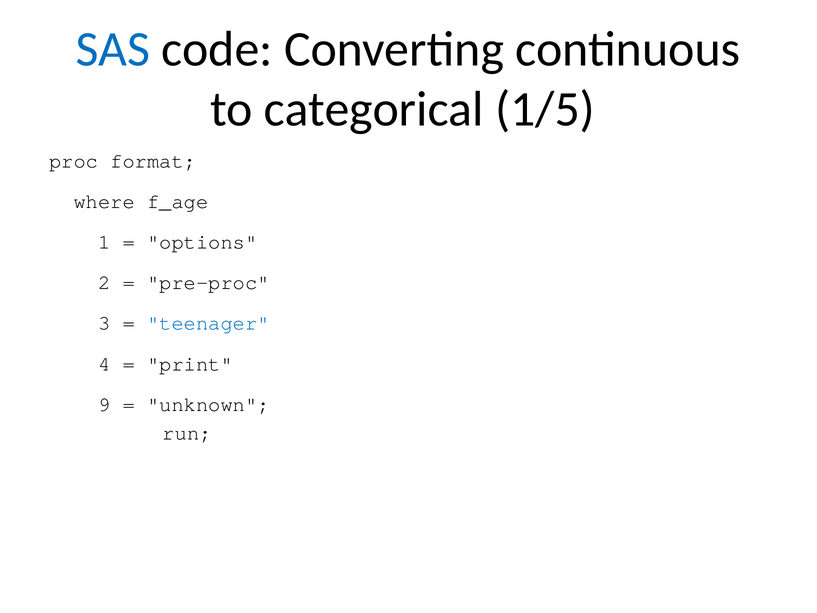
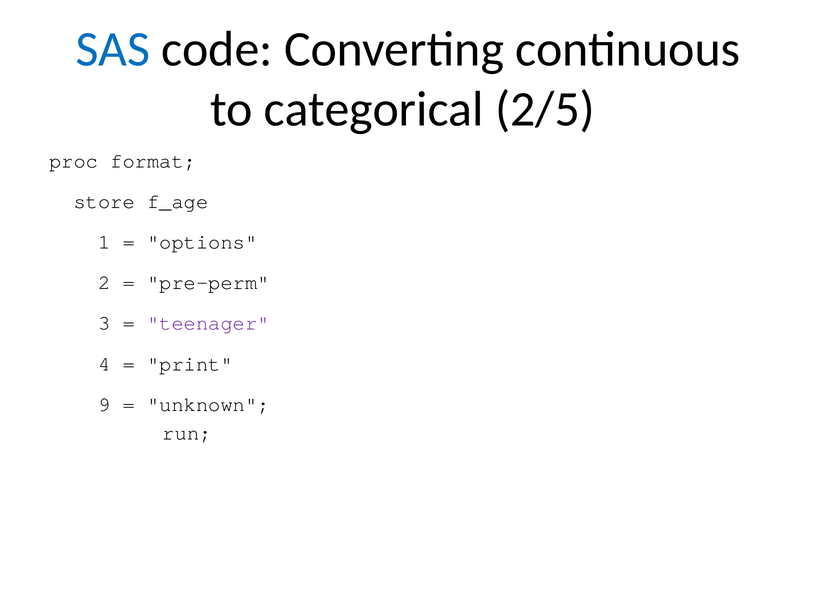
1/5: 1/5 -> 2/5 (545, 109)
where: where -> store (104, 201)
pre-proc: pre-proc -> pre-perm (208, 283)
teenager colour: blue -> purple (208, 323)
